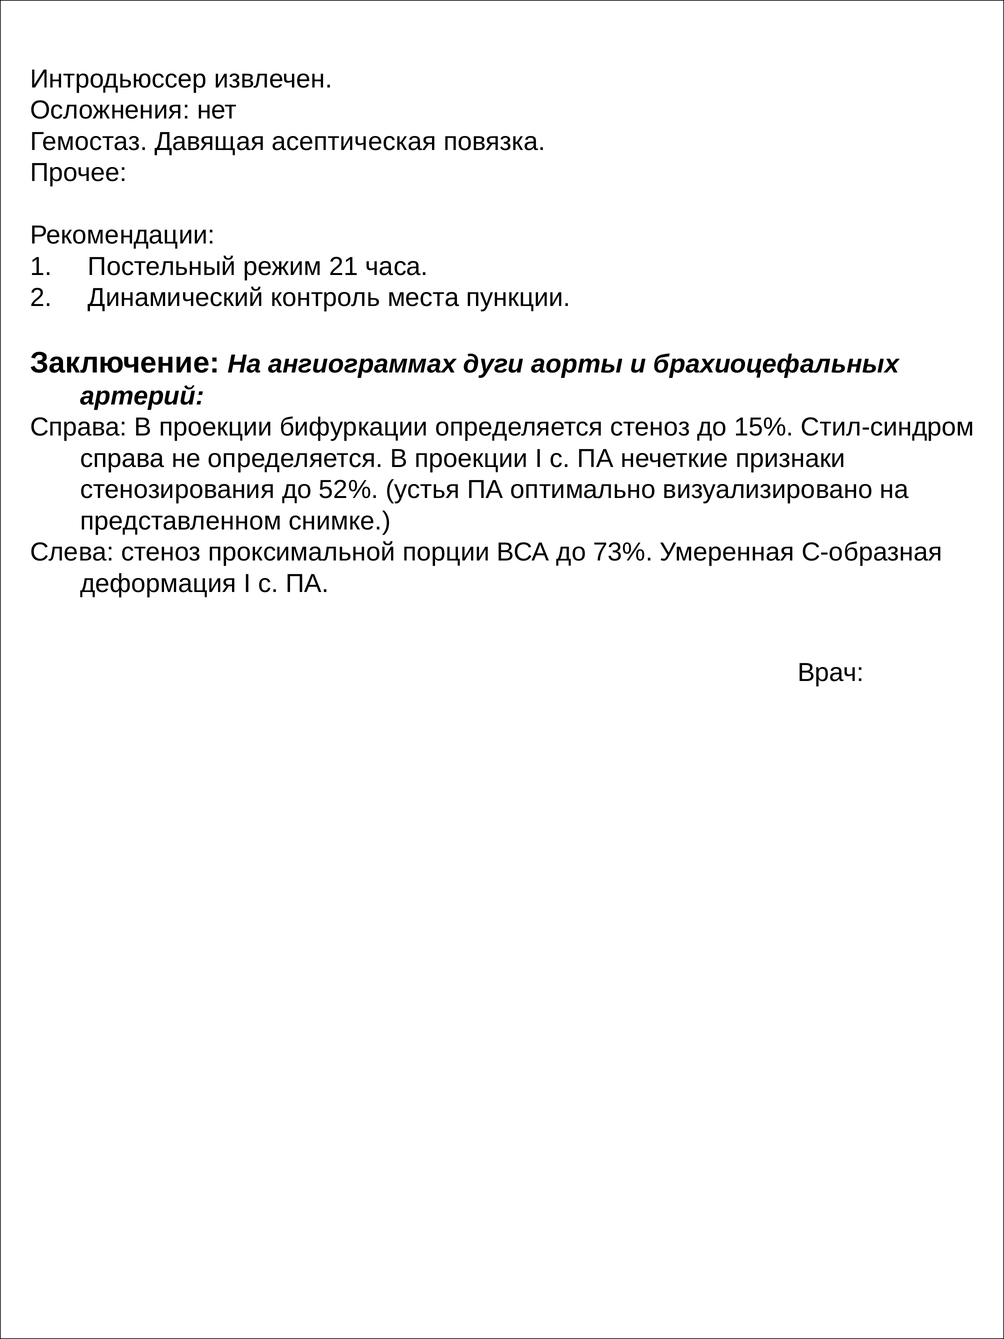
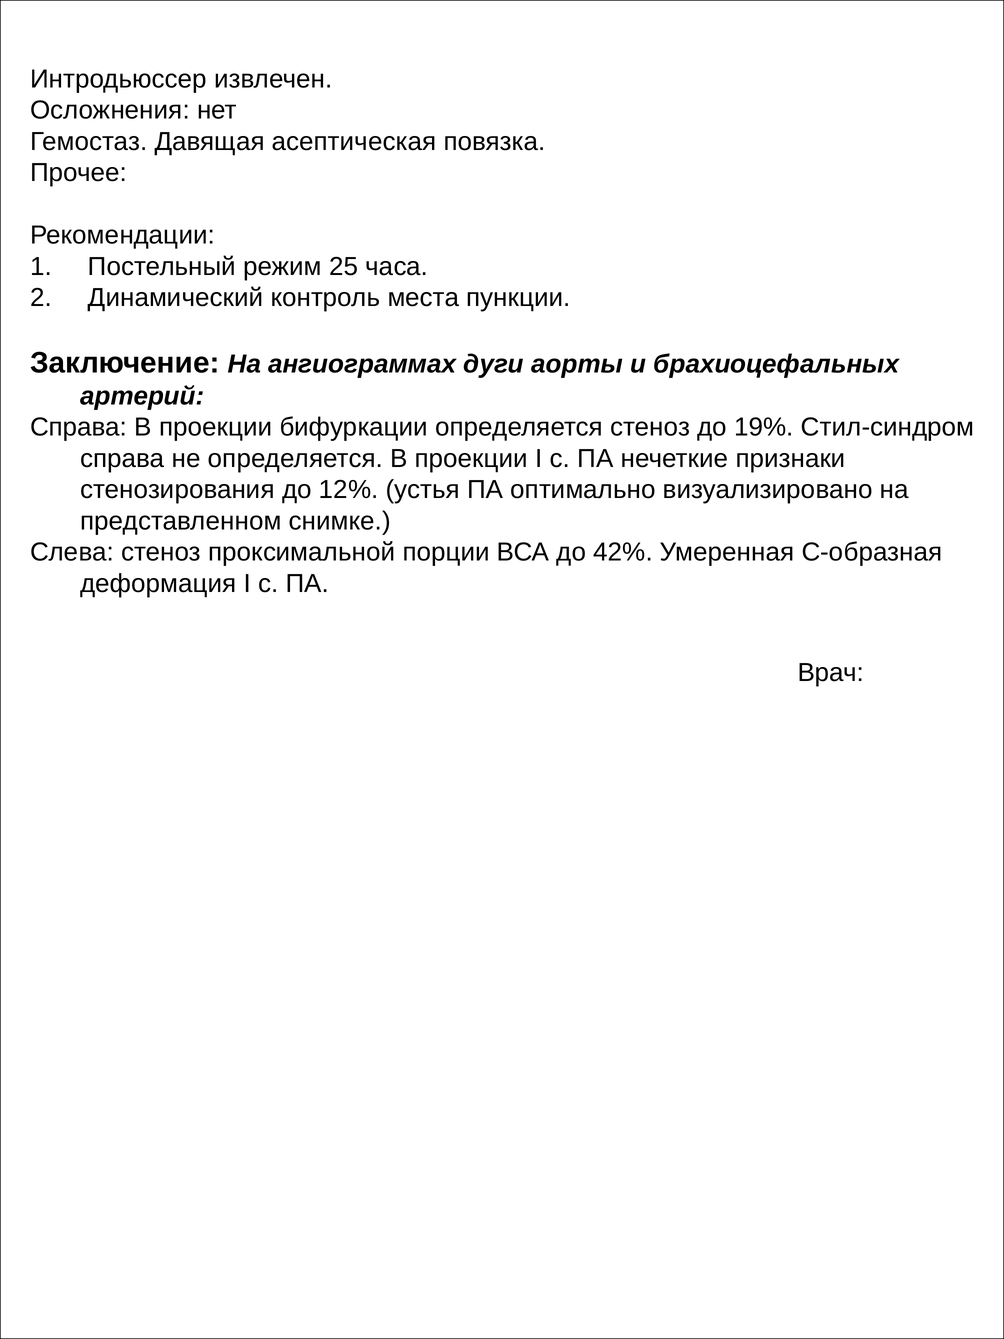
21: 21 -> 25 (344, 266)
15%: 15% -> 19% (764, 427)
52%: 52% -> 12% (349, 490)
73%: 73% -> 42% (623, 552)
